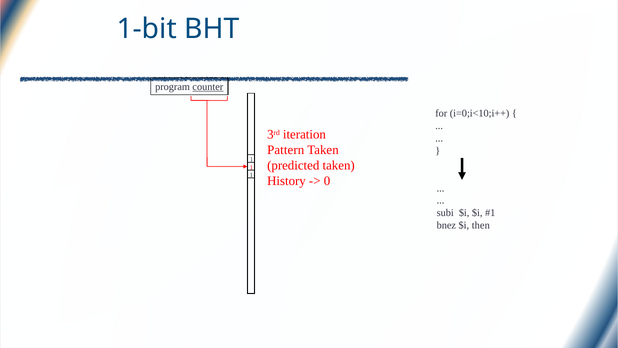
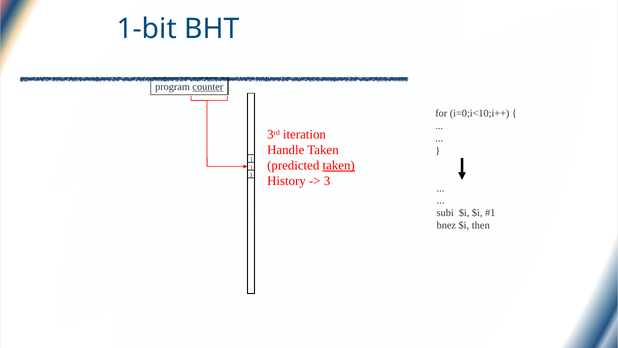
Pattern: Pattern -> Handle (286, 150)
taken underline: none -> present (339, 165)
0: 0 -> 3 (327, 181)
